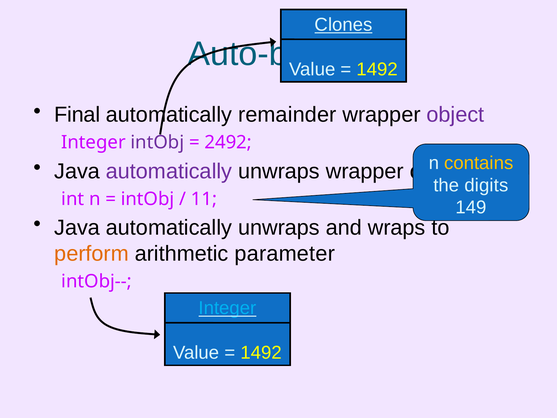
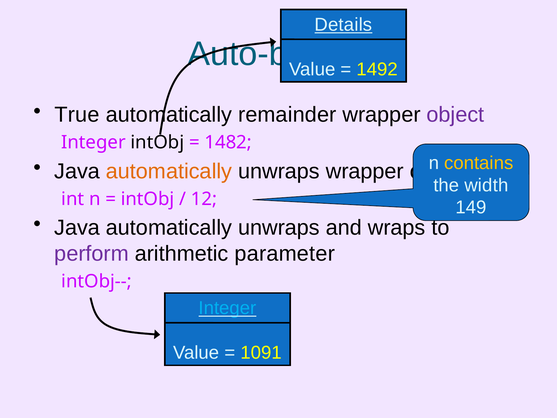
Clones: Clones -> Details (343, 25)
Final: Final -> True (77, 115)
intObj colour: purple -> black (157, 142)
2492: 2492 -> 1482 (228, 142)
automatically colour: purple -> orange (169, 171)
digits: digits -> width (486, 185)
11: 11 -> 12 (204, 199)
perform colour: orange -> purple (92, 253)
1492: 1492 -> 1091 (261, 353)
